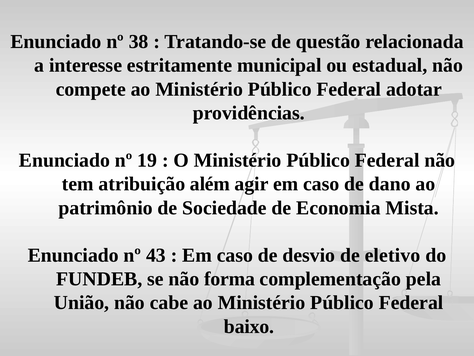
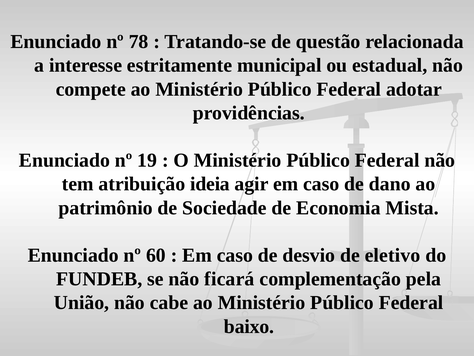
38: 38 -> 78 (139, 42)
além: além -> ideia (210, 184)
43: 43 -> 60 (156, 255)
forma: forma -> ficará (229, 279)
